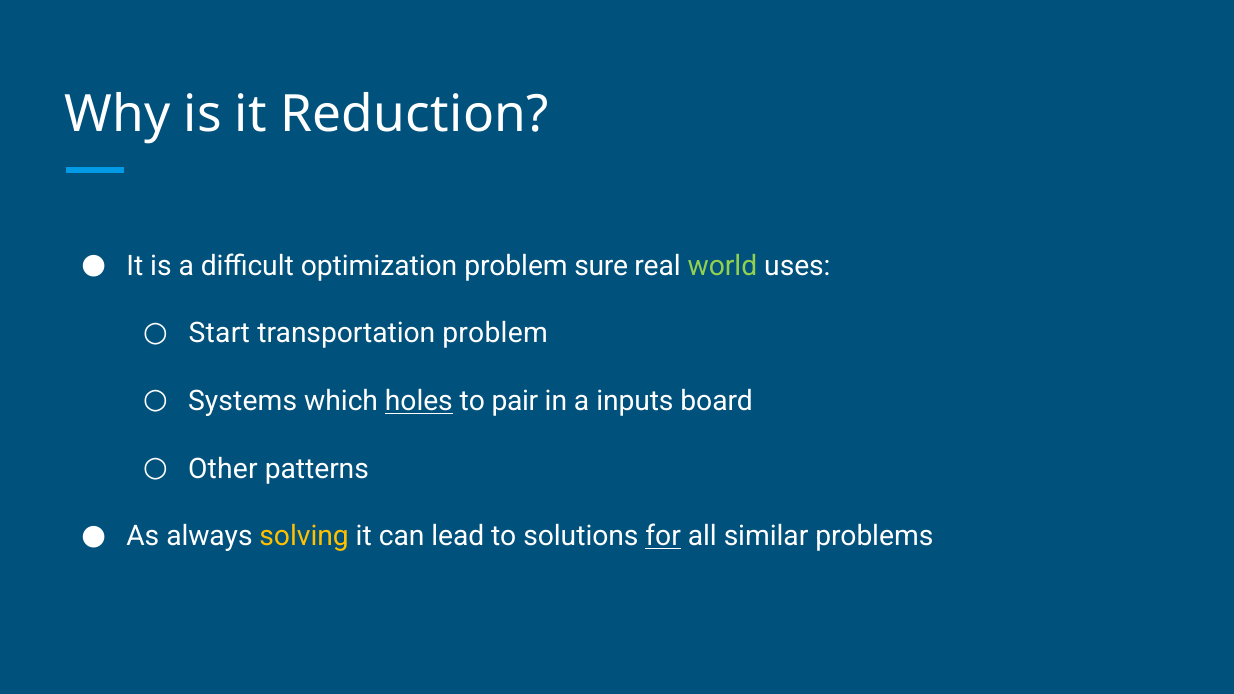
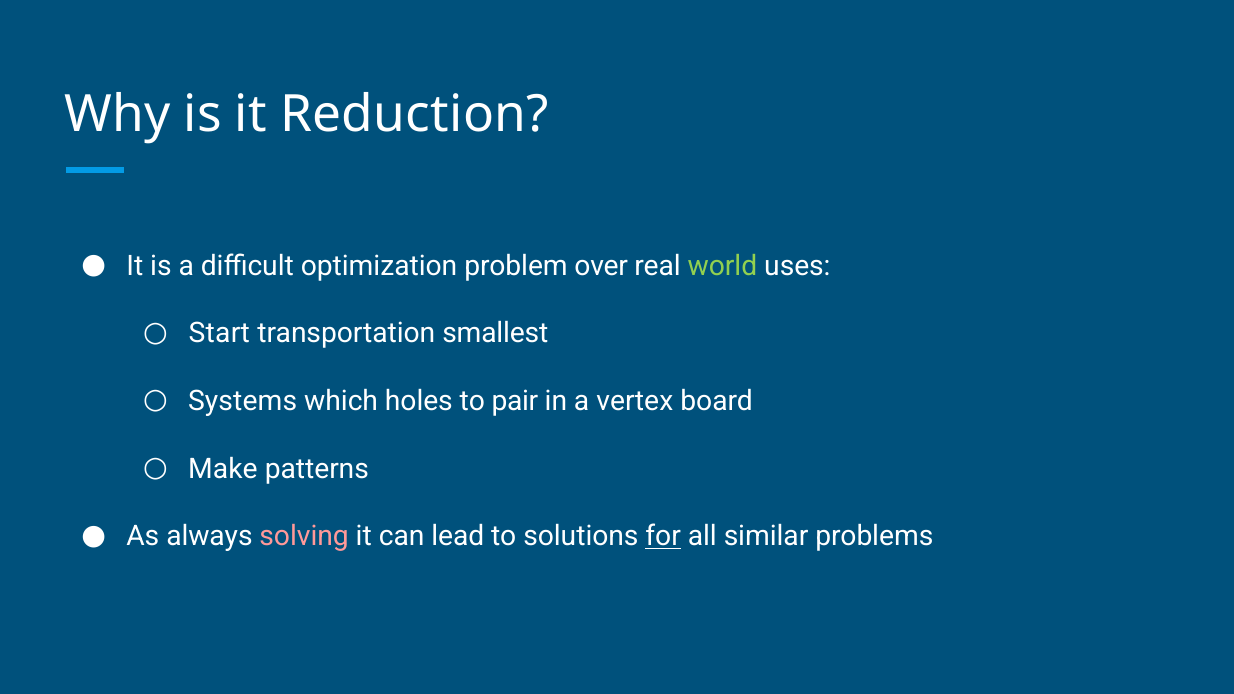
sure: sure -> over (601, 266)
transportation problem: problem -> smallest (495, 334)
holes underline: present -> none (419, 401)
inputs: inputs -> vertex (635, 401)
Other: Other -> Make (223, 469)
solving colour: yellow -> pink (304, 537)
